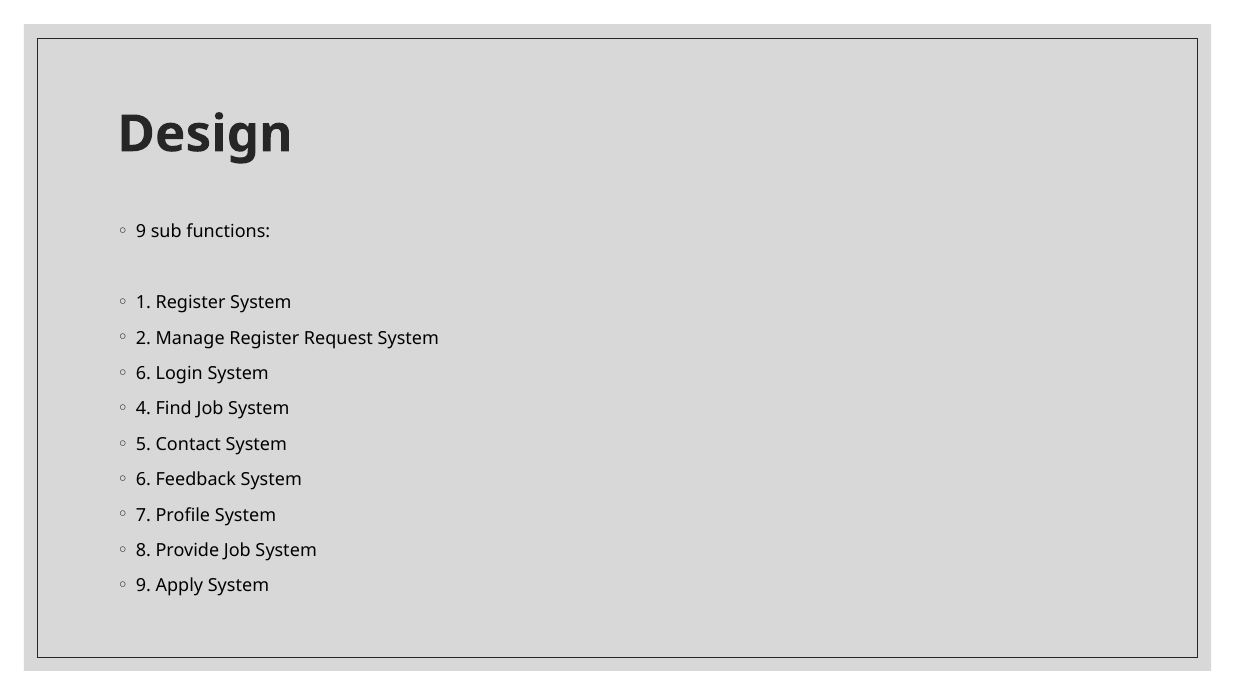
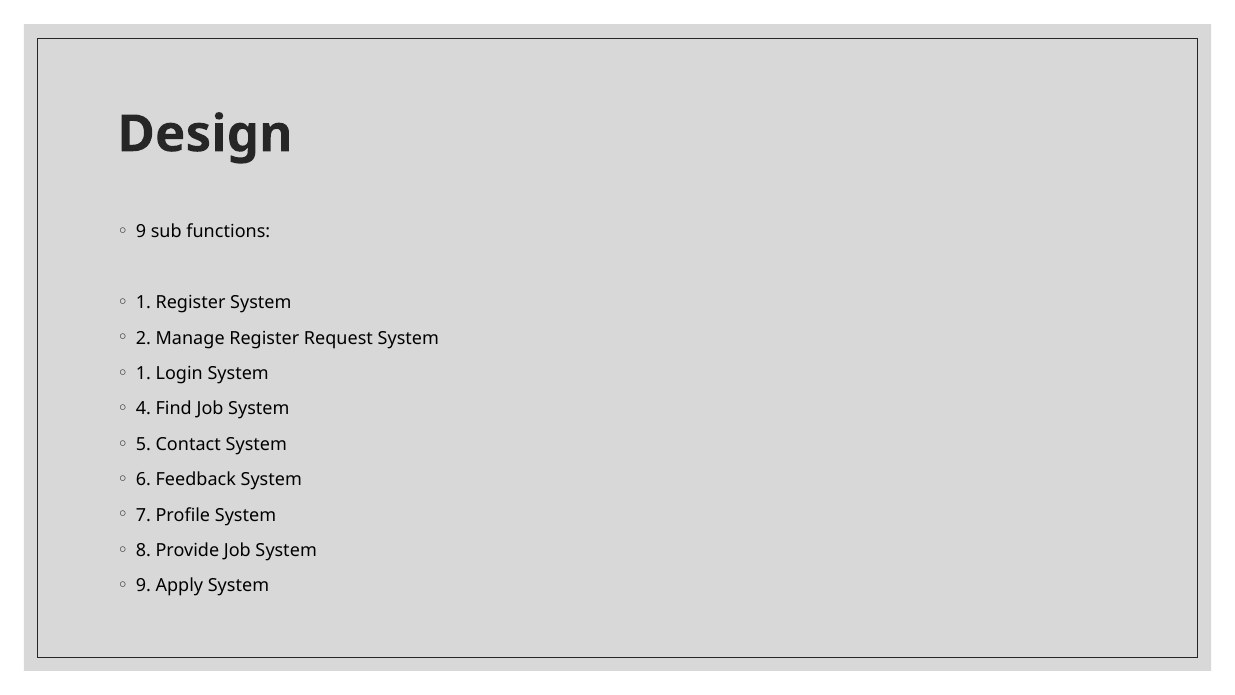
6: 6 -> 1 (143, 373)
